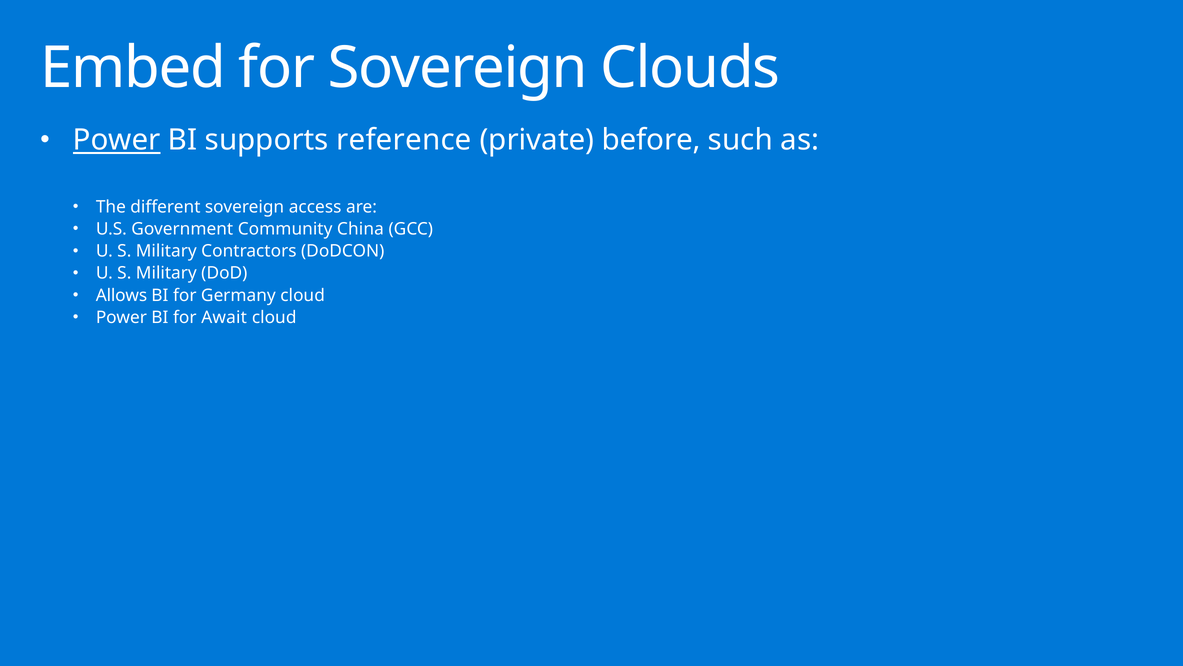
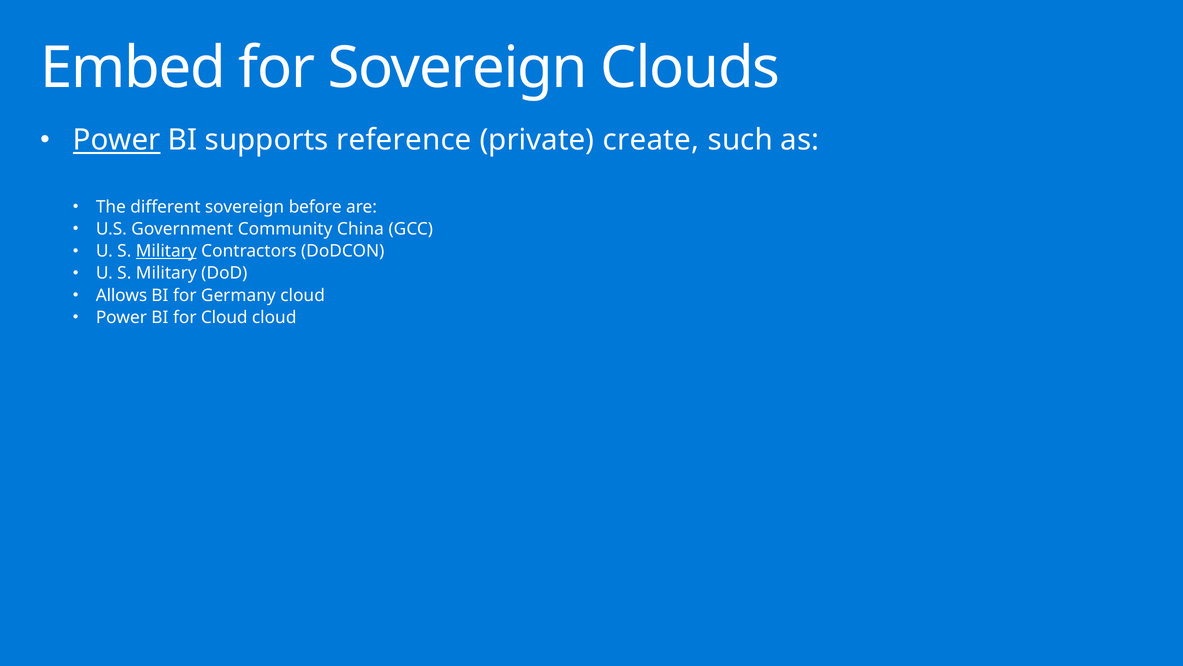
before: before -> create (651, 140)
access: access -> before (315, 207)
Military underline: none -> present (166, 251)
for Await: Await -> Cloud (224, 317)
